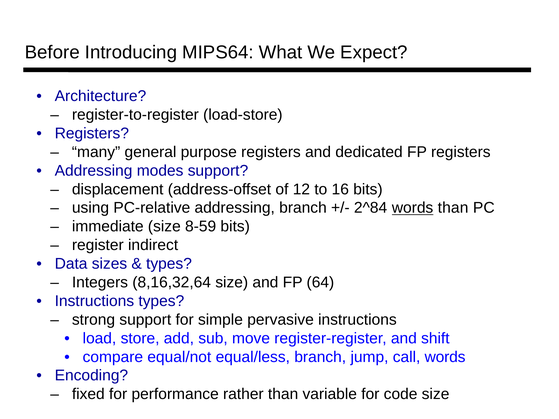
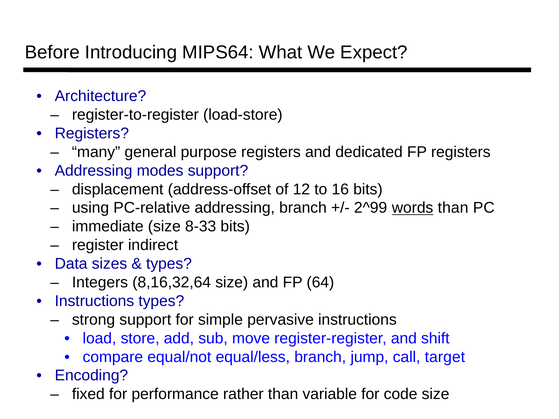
2^84: 2^84 -> 2^99 (371, 208)
8-59: 8-59 -> 8-33 (201, 227)
call words: words -> target (445, 357)
